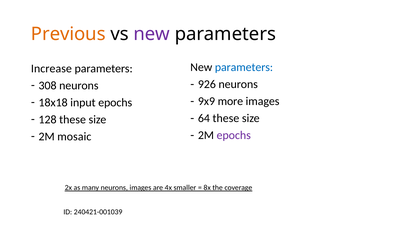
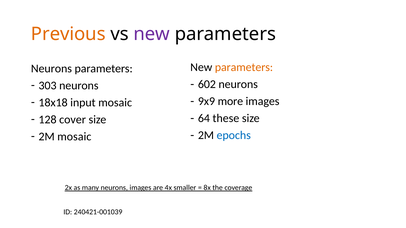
parameters colour: blue -> orange (244, 67)
Increase: Increase -> Neurons (51, 69)
926: 926 -> 602 (207, 84)
308: 308 -> 303 (48, 86)
input epochs: epochs -> mosaic (115, 103)
128 these: these -> cover (73, 120)
epochs colour: purple -> blue (234, 135)
